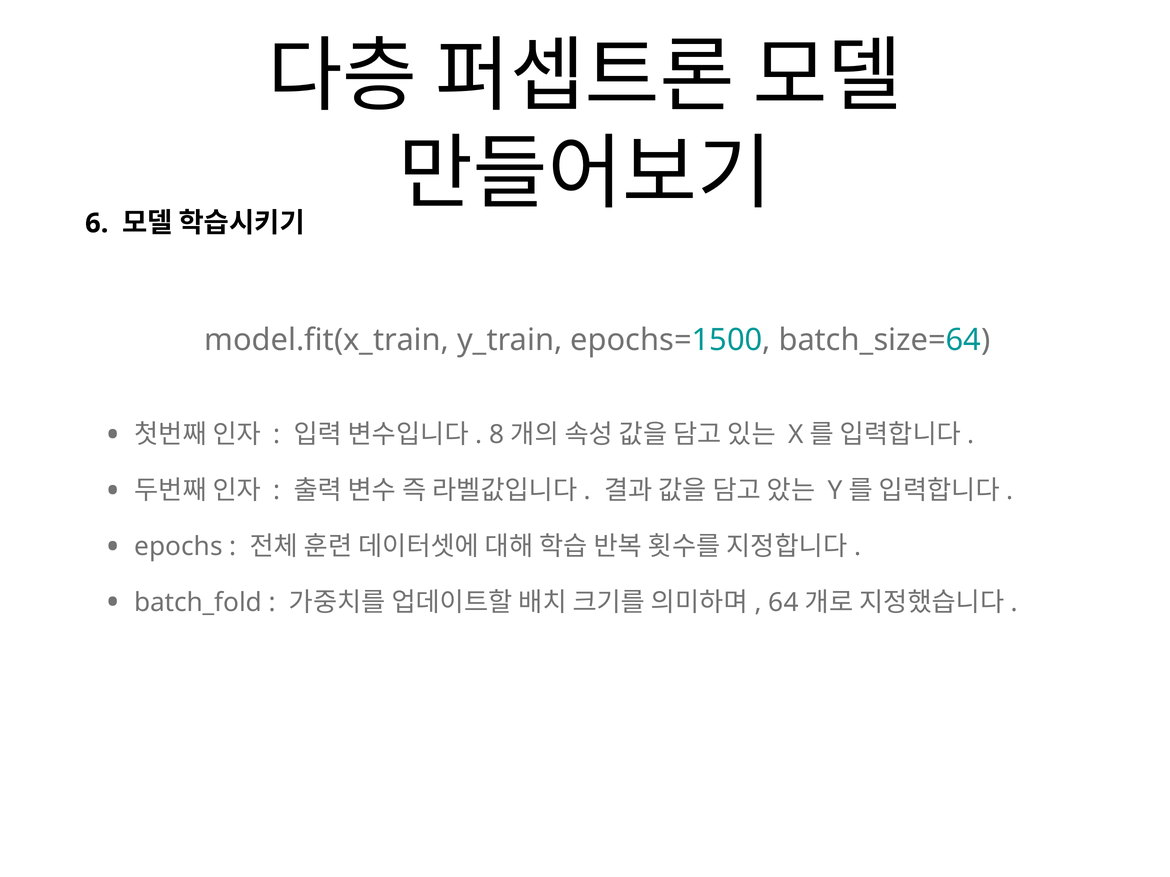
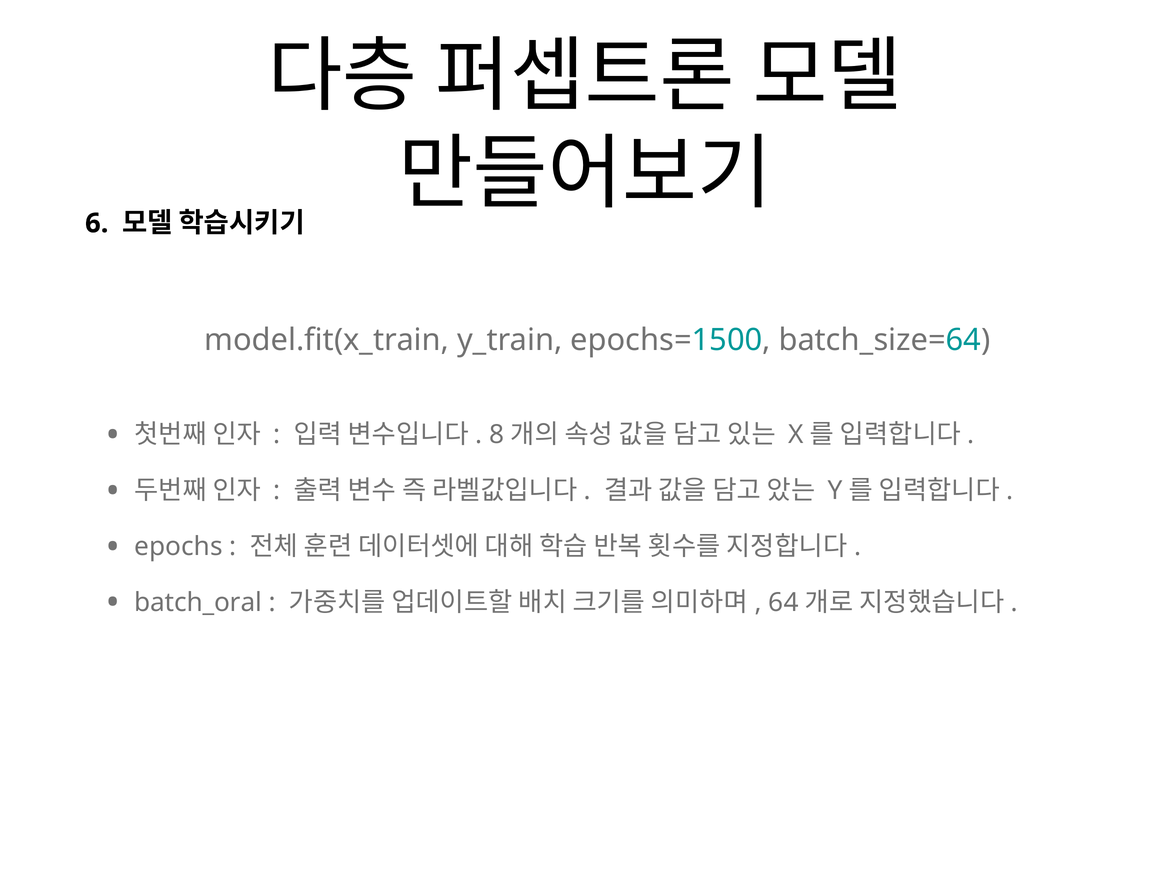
batch_fold: batch_fold -> batch_oral (198, 603)
